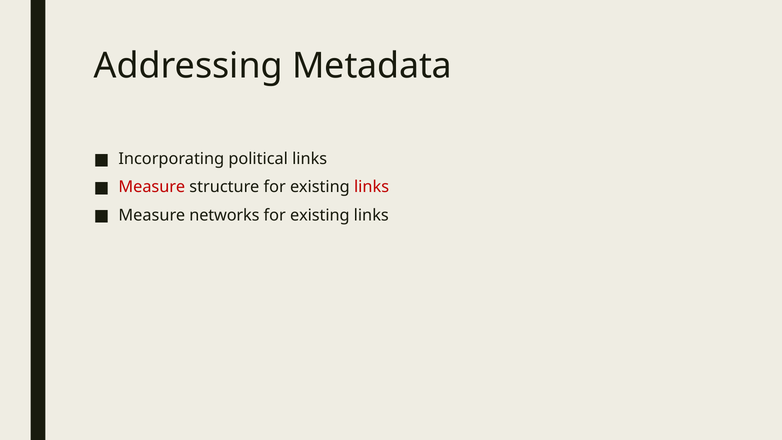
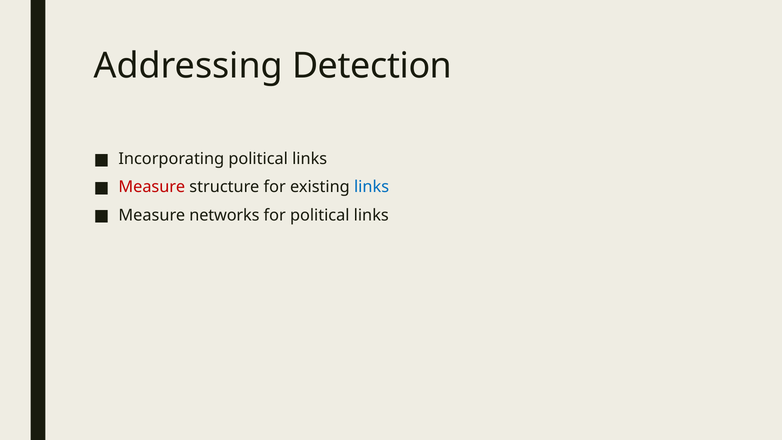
Metadata: Metadata -> Detection (372, 66)
links colour: red -> blue (372, 187)
existing: existing -> political (320, 215)
